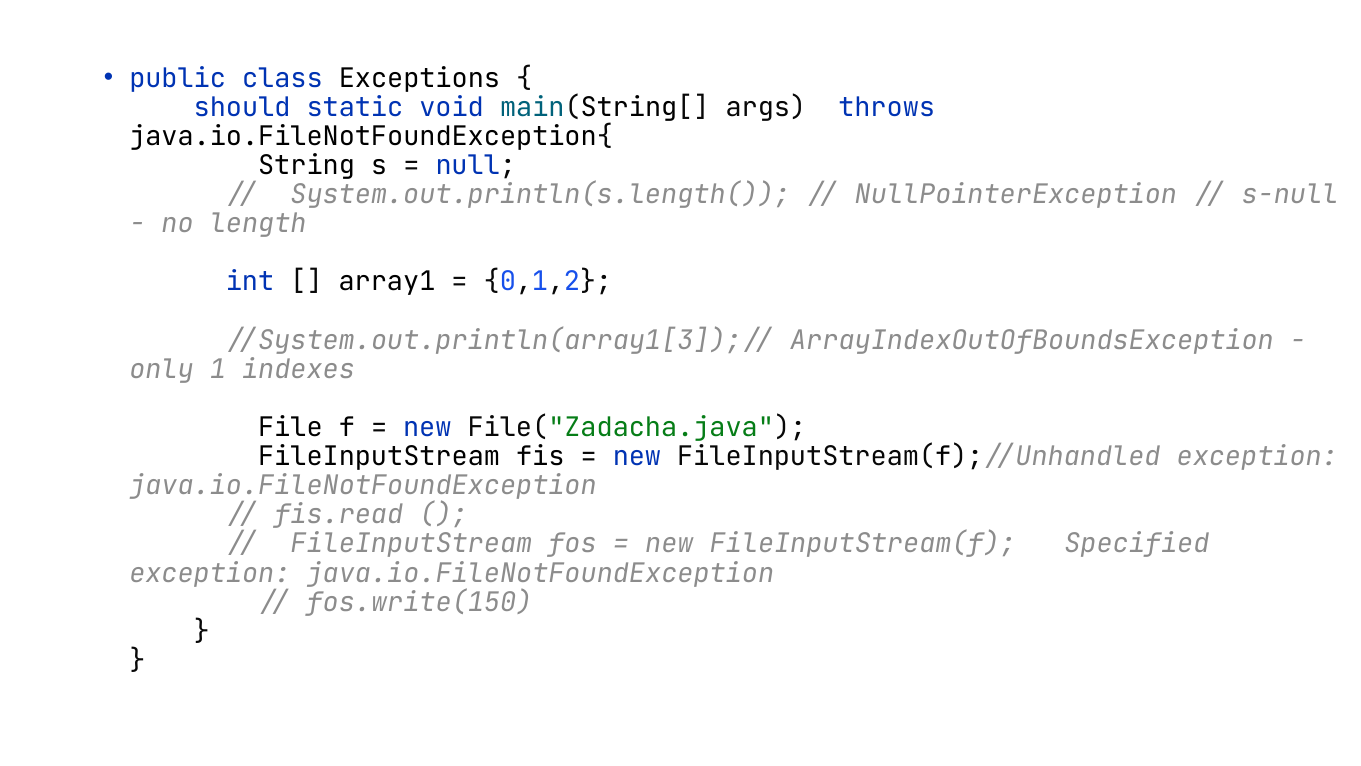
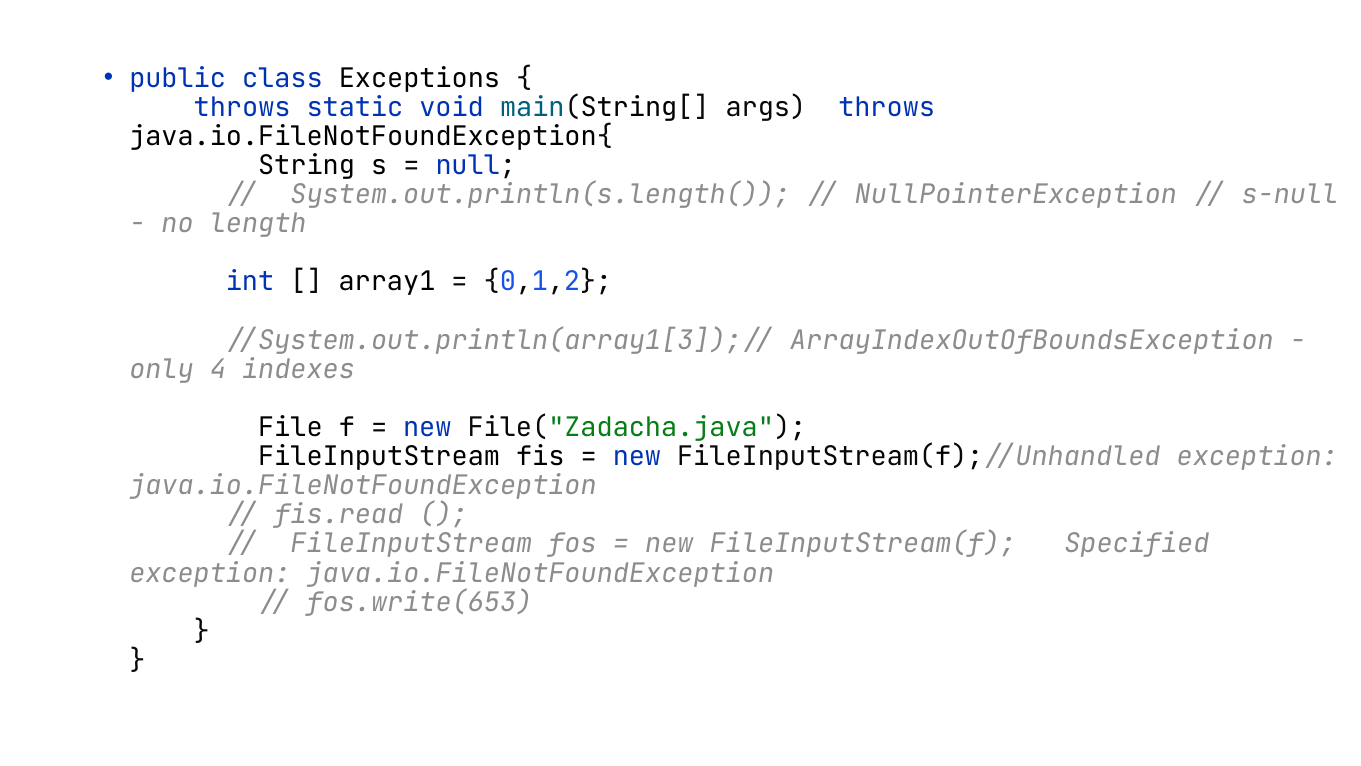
should: should -> throws (242, 107)
1: 1 -> 4 (218, 369)
fos.write(150: fos.write(150 -> fos.write(653 (419, 602)
